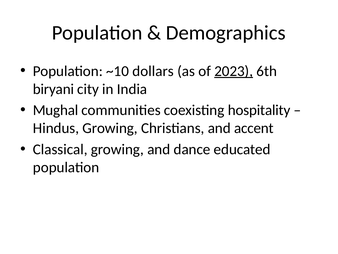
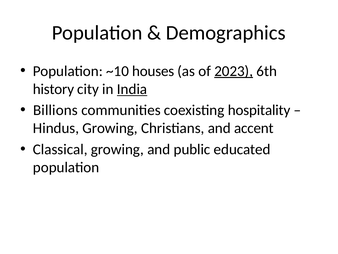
dollars: dollars -> houses (153, 71)
biryani: biryani -> history (53, 89)
India underline: none -> present (132, 89)
Mughal: Mughal -> Billions (55, 110)
dance: dance -> public (192, 149)
